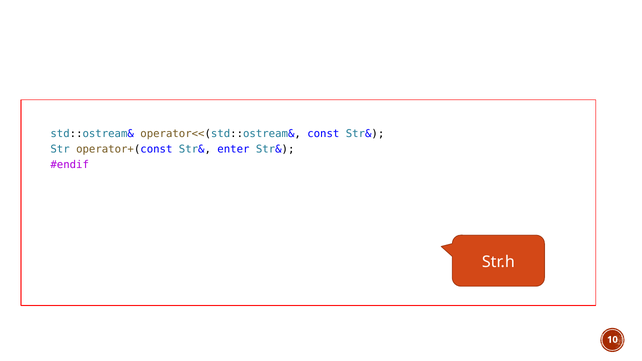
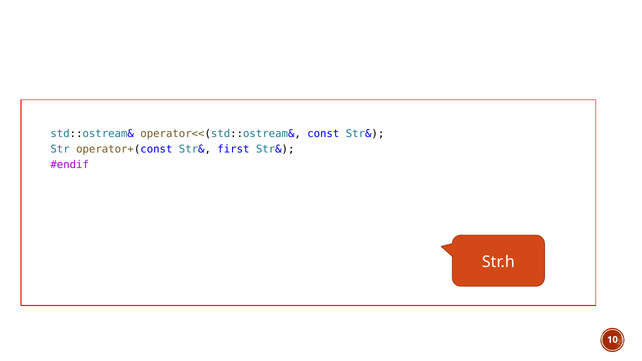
enter: enter -> first (233, 149)
